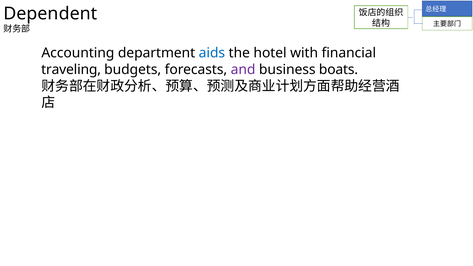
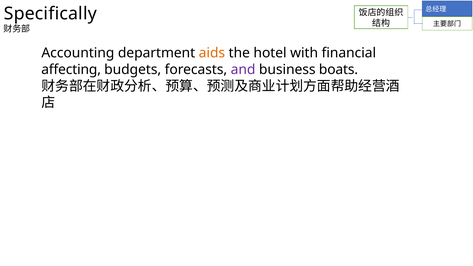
Dependent: Dependent -> Specifically (50, 14)
aids colour: blue -> orange (212, 53)
traveling: traveling -> affecting (71, 70)
